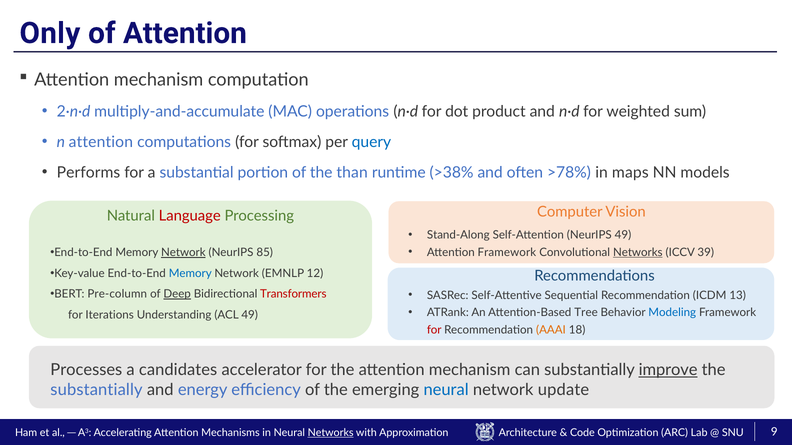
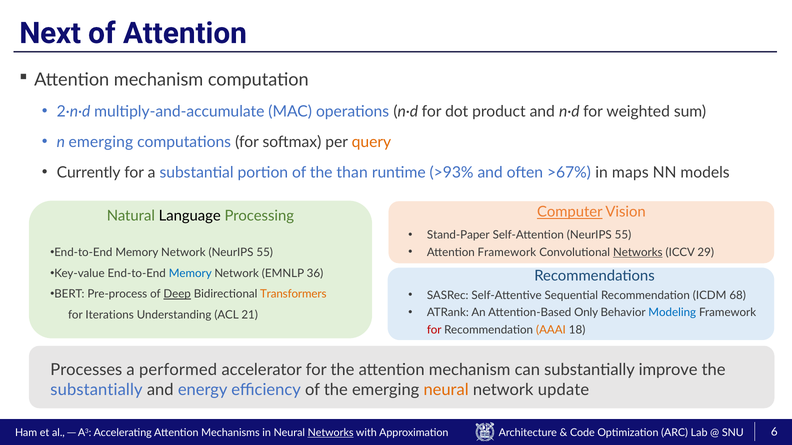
Only: Only -> Next (50, 33)
n attention: attention -> emerging (101, 142)
query colour: blue -> orange (371, 142)
Performs: Performs -> Currently (89, 173)
>38%: >38% -> >93% (452, 173)
>78%: >78% -> >67% (569, 173)
Language colour: red -> black (190, 216)
Computer underline: none -> present (570, 212)
Stand-Along: Stand-Along -> Stand-Paper (458, 235)
Self-Attention NeurIPS 49: 49 -> 55 (623, 235)
39: 39 -> 29 (706, 253)
Network underline: present -> none (183, 253)
85: 85 -> 55 (265, 253)
12: 12 -> 36 (315, 274)
Pre-column: Pre-column -> Pre-process (117, 294)
Transformers colour: red -> orange (293, 294)
13: 13 -> 68 (738, 296)
Tree: Tree -> Only (586, 313)
ACL 49: 49 -> 21 (250, 315)
candidates: candidates -> performed (178, 370)
improve underline: present -> none (668, 370)
neural colour: blue -> orange (446, 390)
9: 9 -> 6 (774, 433)
